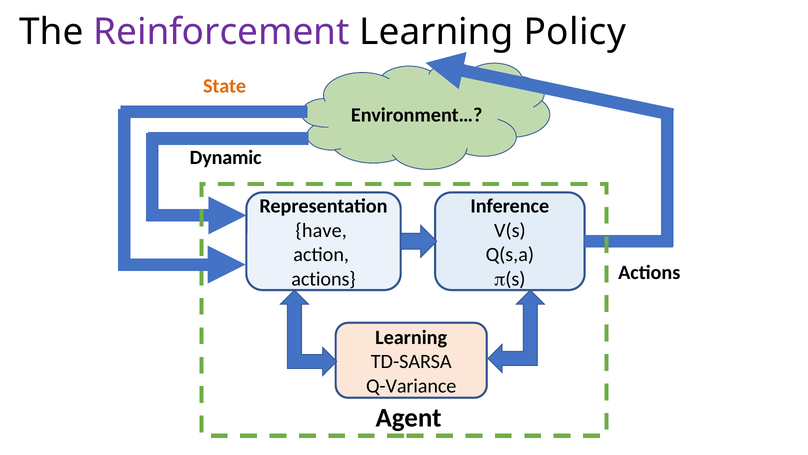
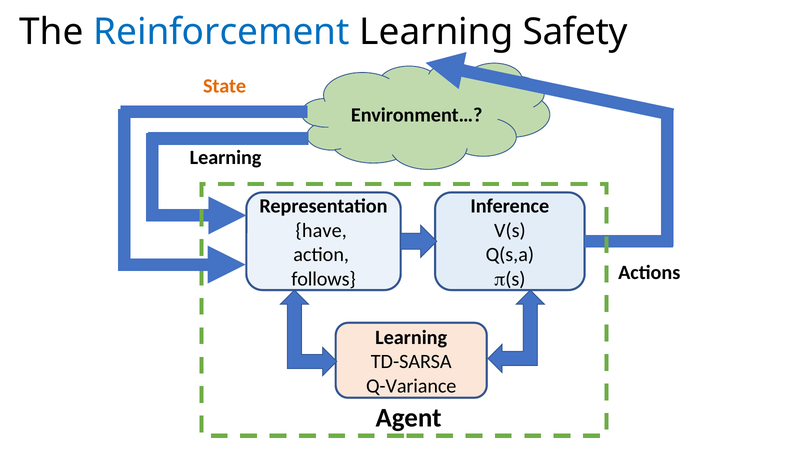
Reinforcement colour: purple -> blue (221, 32)
Policy: Policy -> Safety (575, 32)
Dynamic: Dynamic -> Learning (226, 157)
actions: actions -> follows (324, 279)
